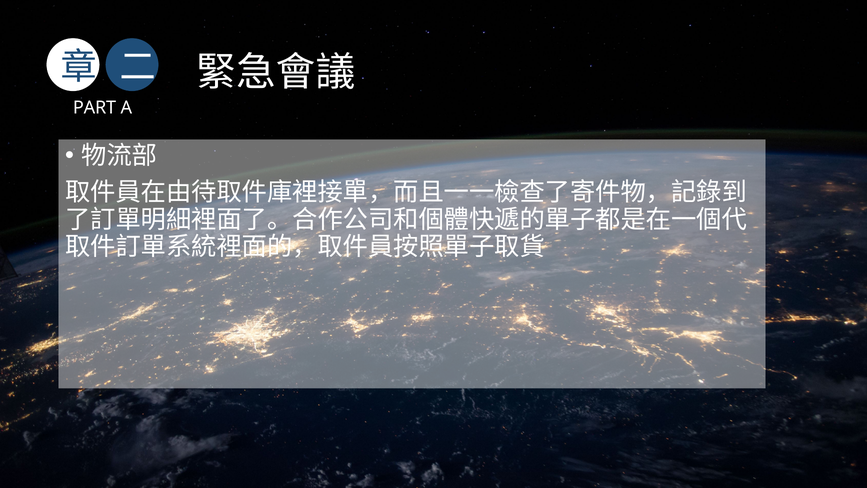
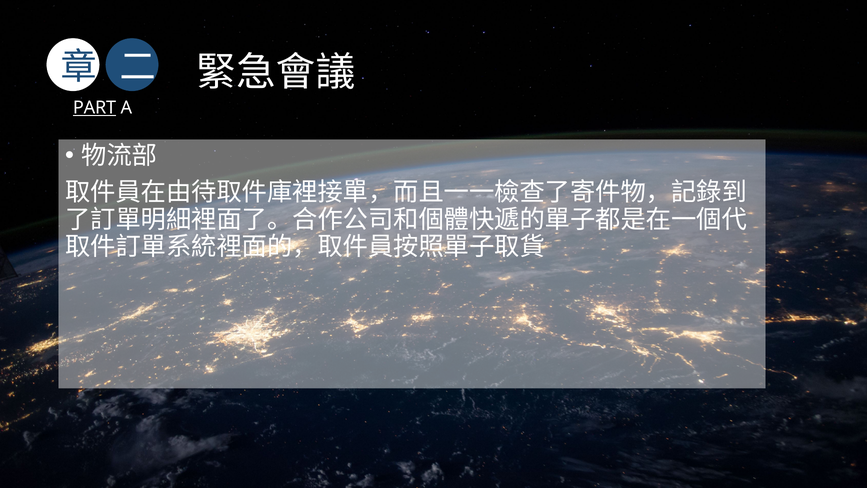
PART underline: none -> present (95, 108)
